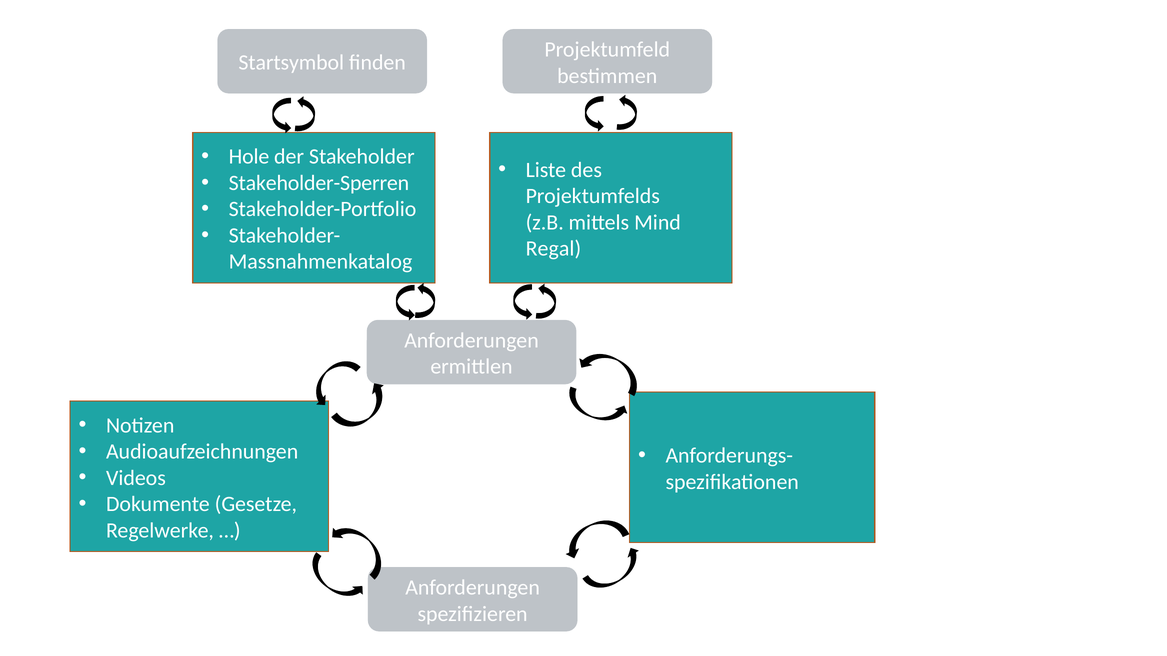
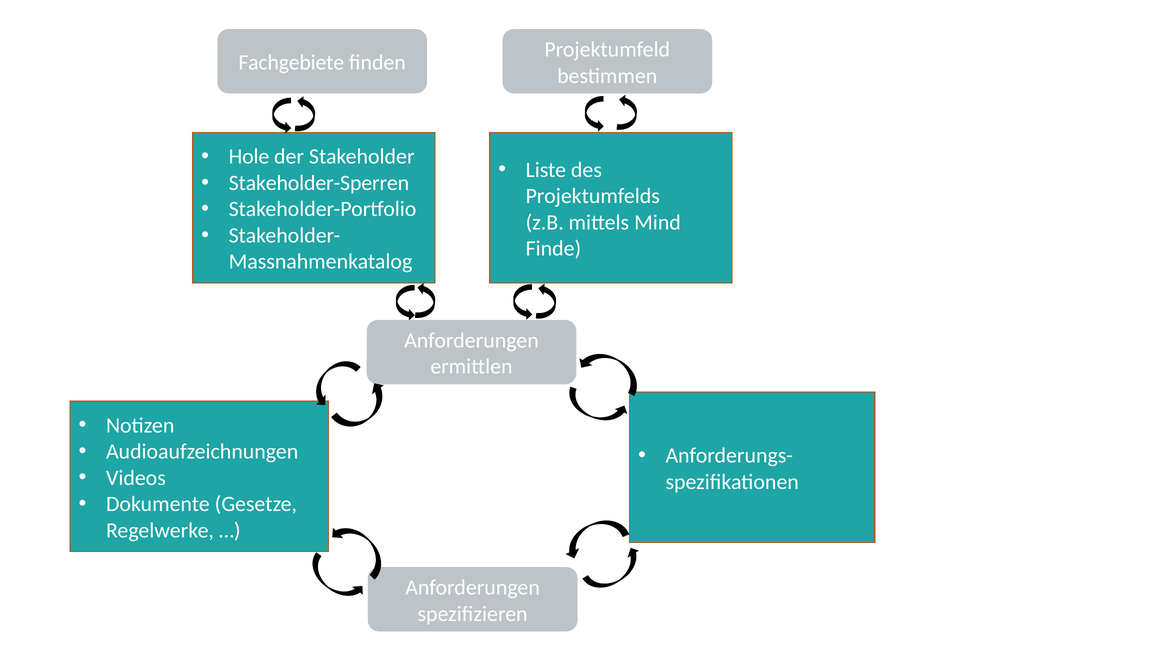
Startsymbol: Startsymbol -> Fachgebiete (291, 63)
Regal: Regal -> Finde (553, 249)
